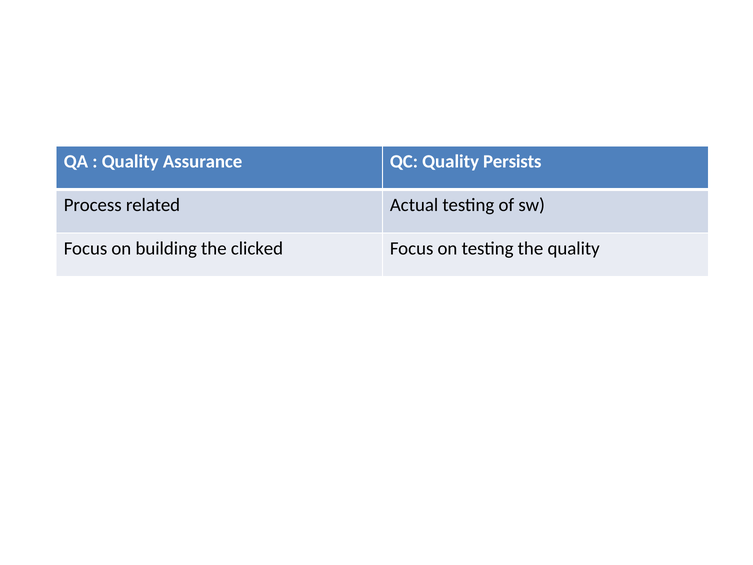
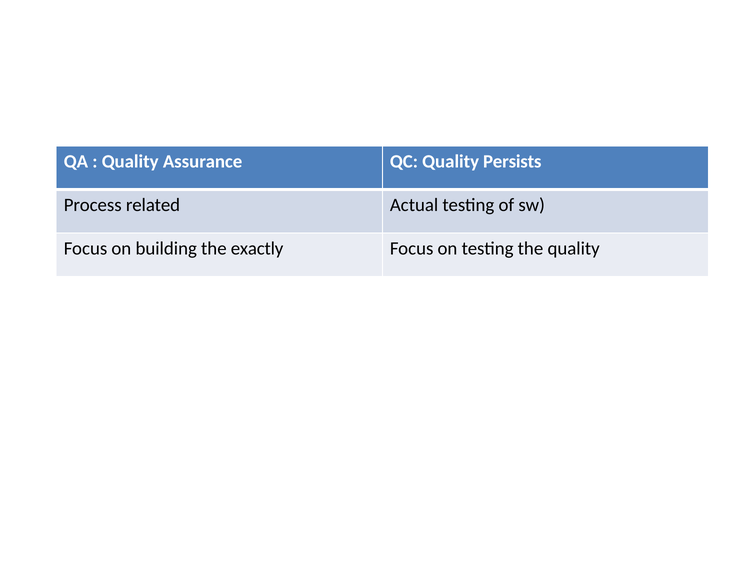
clicked: clicked -> exactly (257, 248)
